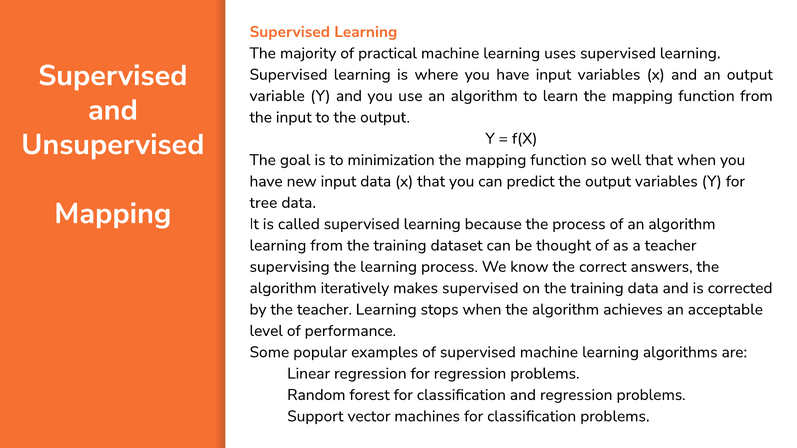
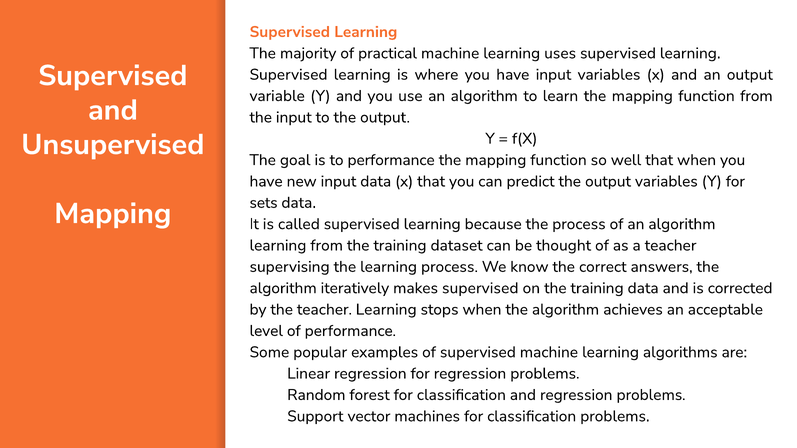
to minimization: minimization -> performance (391, 160)
tree: tree -> sets (264, 203)
